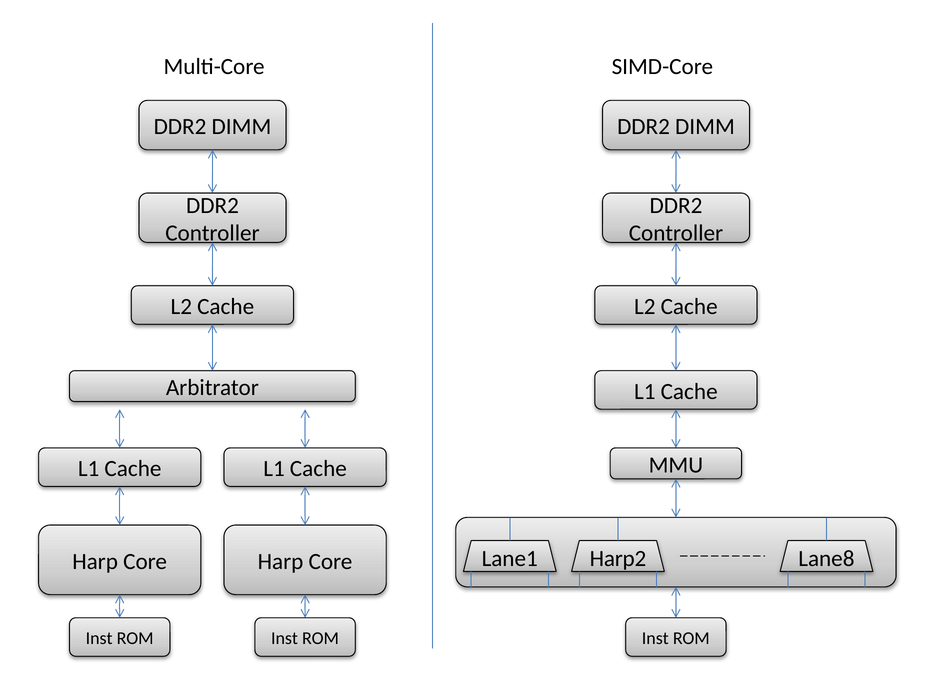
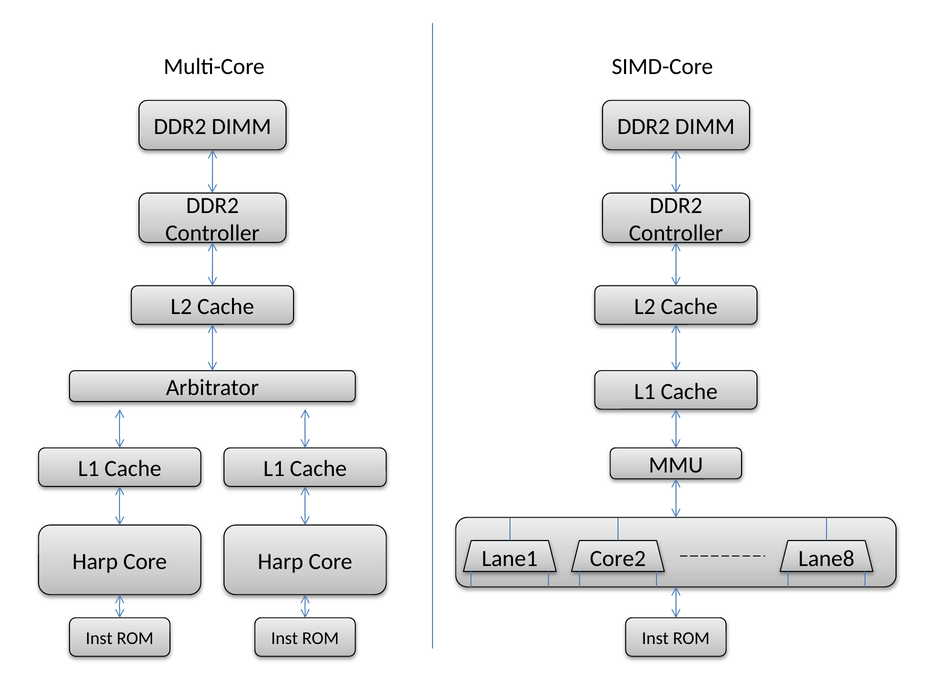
Harp2: Harp2 -> Core2 (618, 559)
